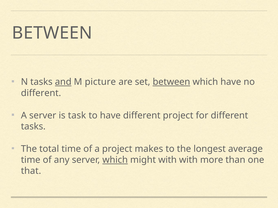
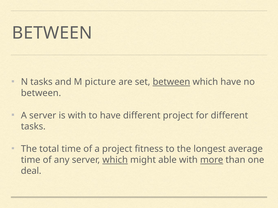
and underline: present -> none (63, 82)
different: different -> between (41, 93)
is task: task -> with (77, 116)
makes: makes -> fitness (149, 149)
might with: with -> able (167, 160)
more underline: none -> present (212, 160)
that: that -> deal (31, 171)
